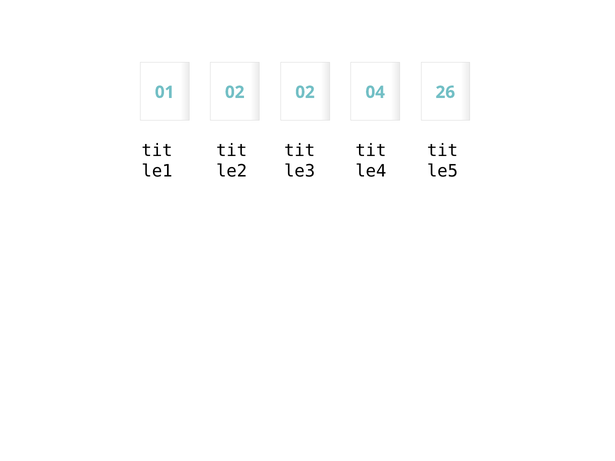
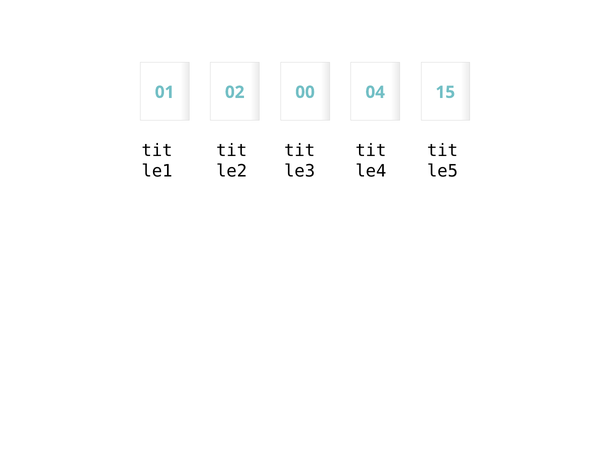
02 02: 02 -> 00 (305, 92)
26: 26 -> 15 (445, 92)
